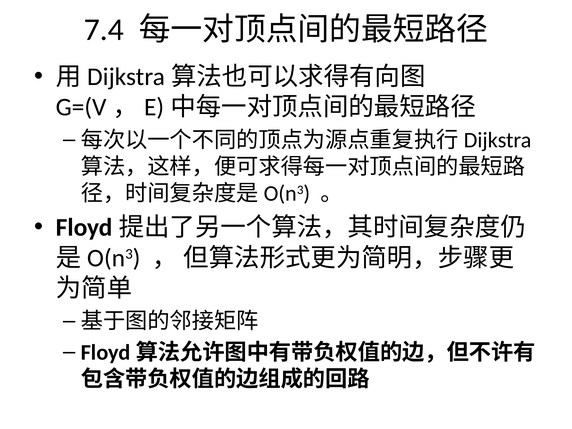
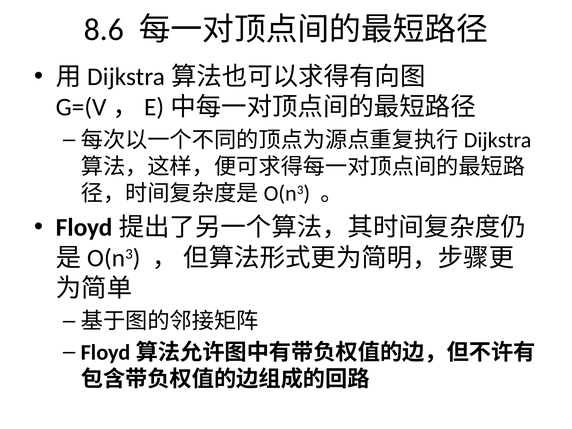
7.4: 7.4 -> 8.6 (104, 30)
